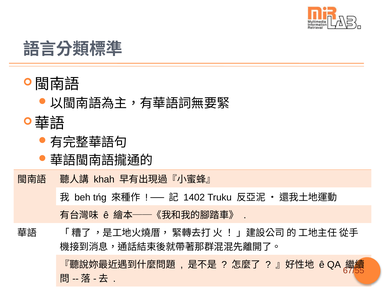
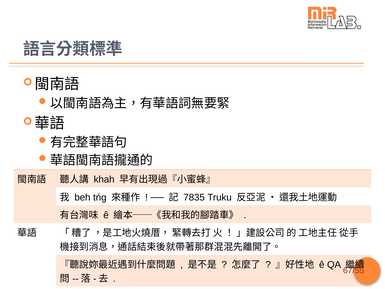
1402: 1402 -> 7835 (194, 197)
